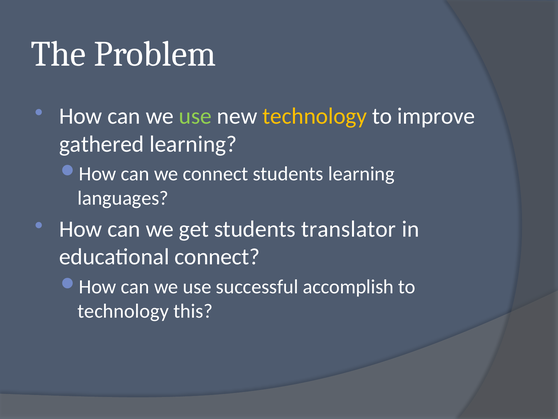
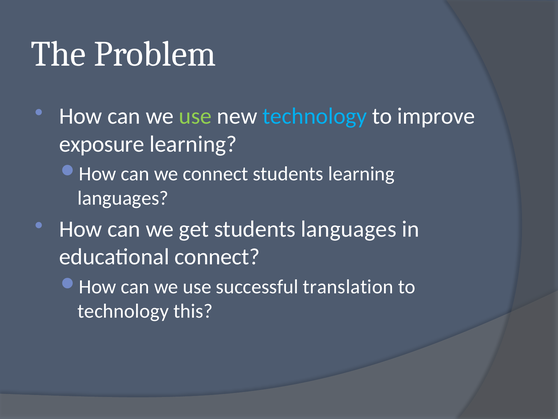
technology colour: yellow -> light blue (315, 116)
gathered: gathered -> exposure (102, 144)
students translator: translator -> languages (349, 229)
accomplish: accomplish -> translation (348, 287)
